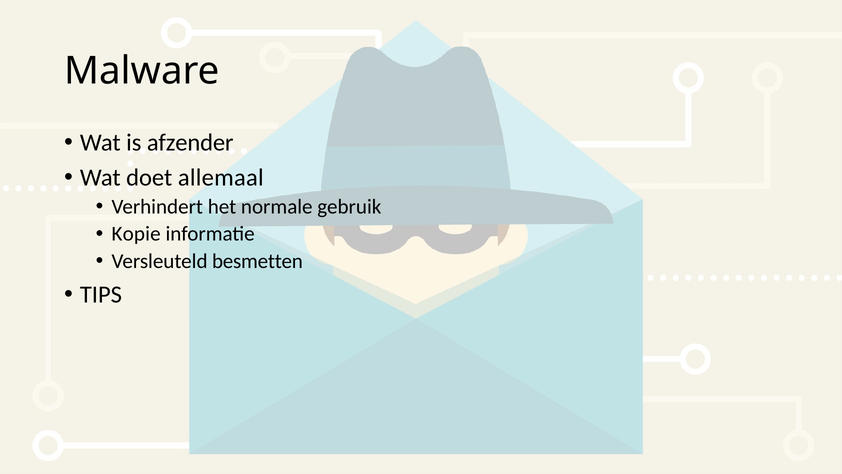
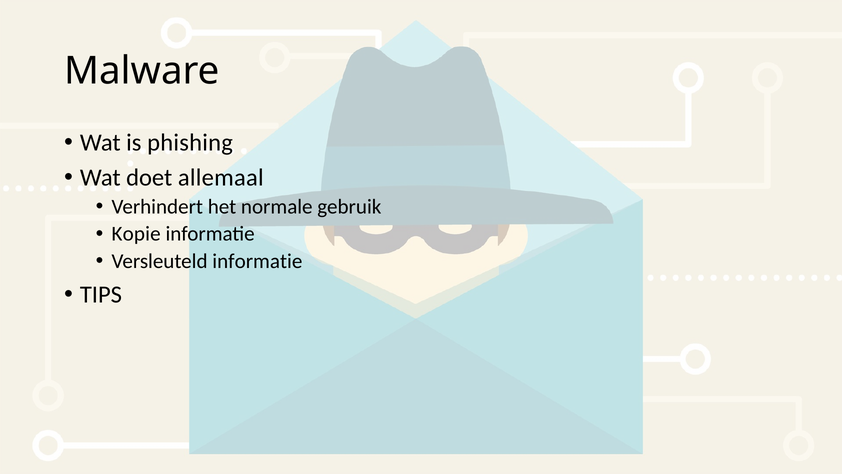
afzender: afzender -> phishing (190, 142)
Versleuteld besmetten: besmetten -> informatie (257, 261)
